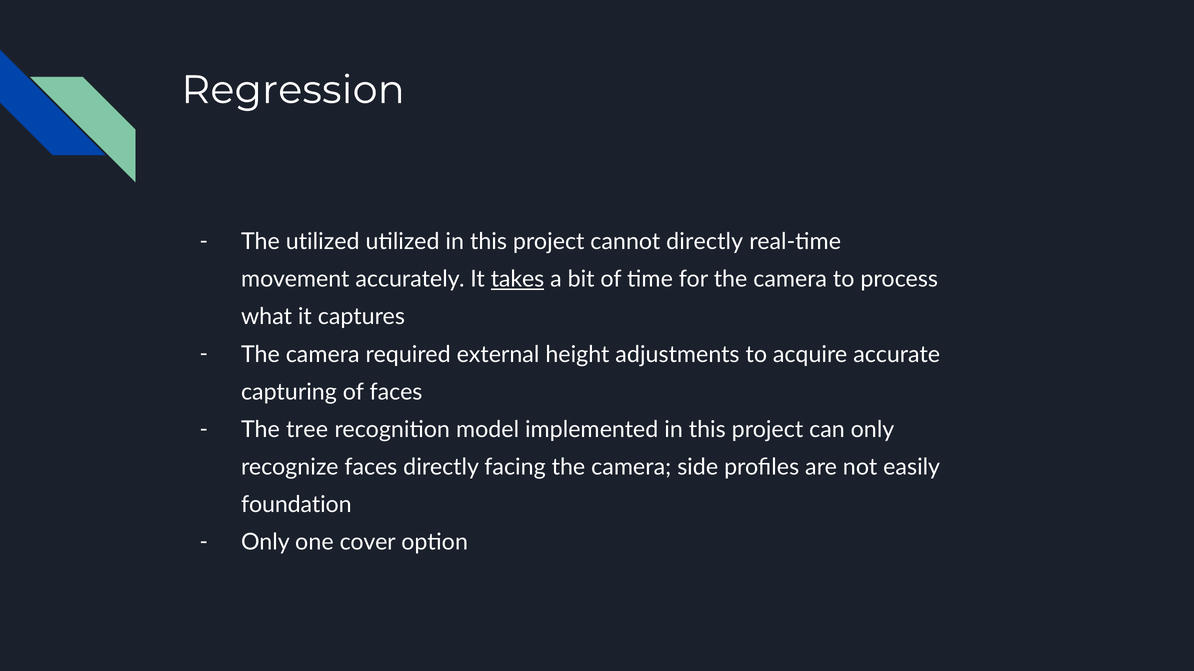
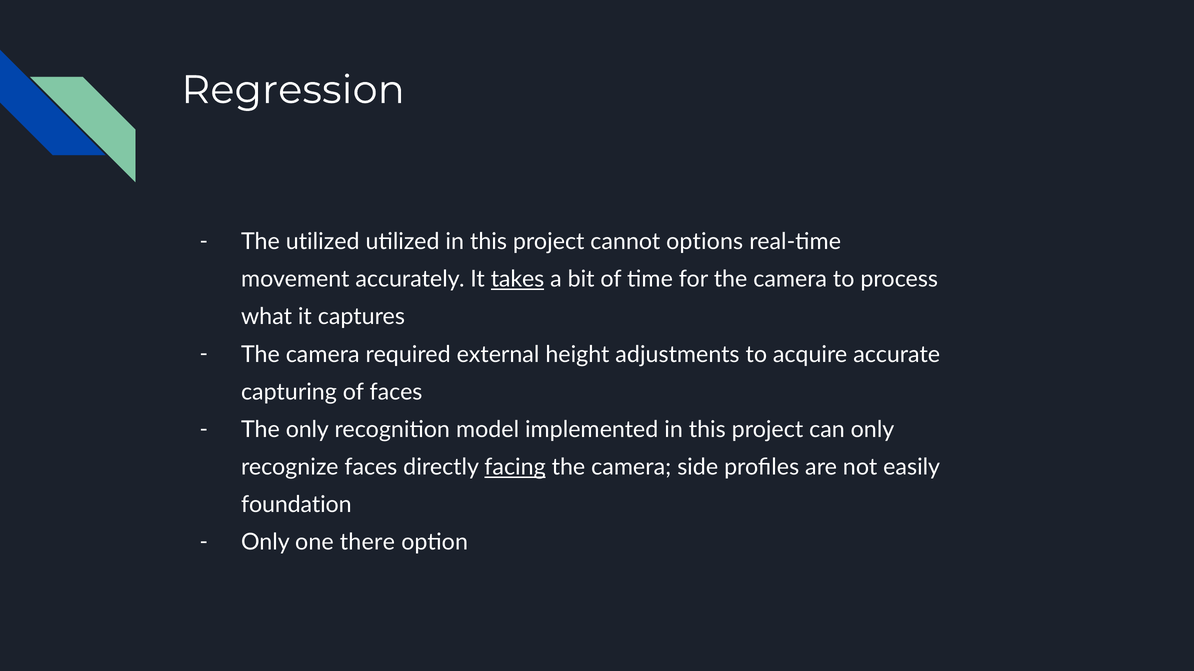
cannot directly: directly -> options (705, 242)
The tree: tree -> only (307, 430)
facing underline: none -> present (515, 468)
cover: cover -> there (367, 543)
